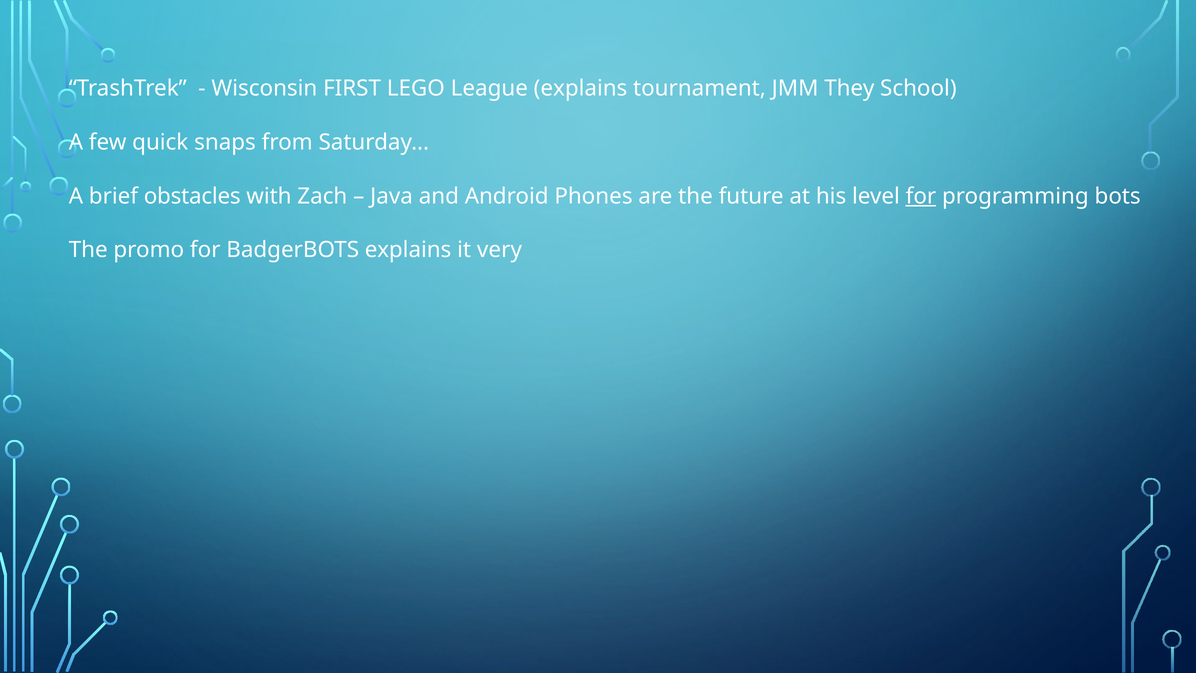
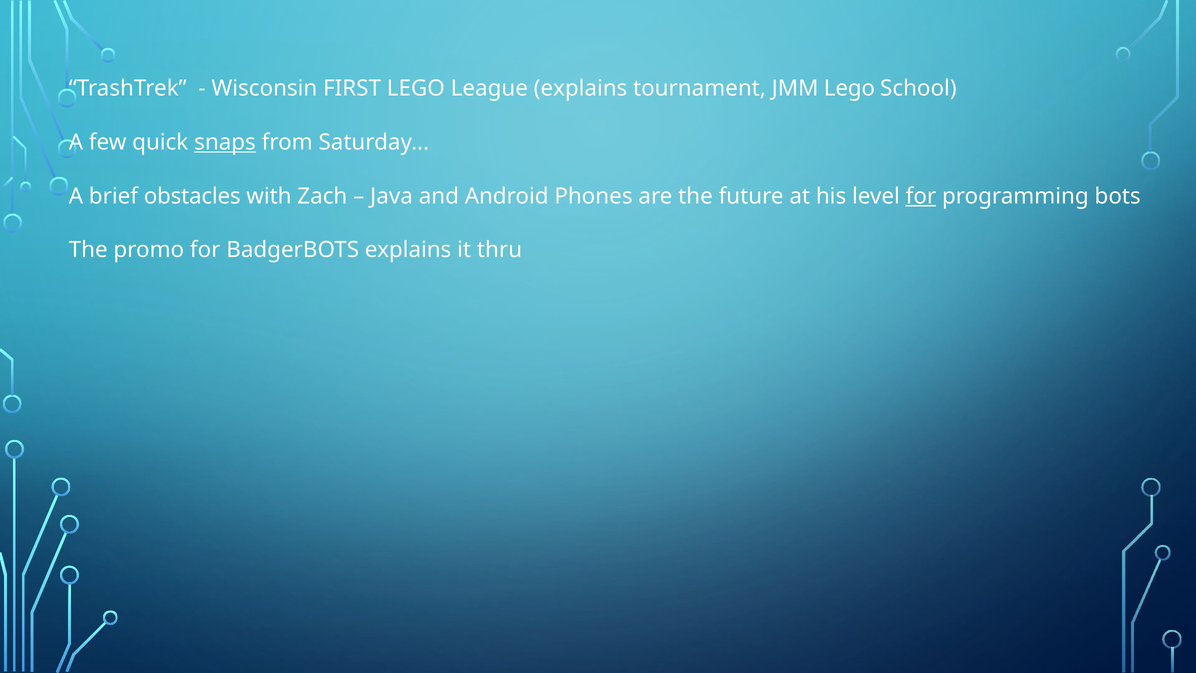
JMM They: They -> Lego (849, 88)
snaps underline: none -> present (225, 142)
very: very -> thru (500, 250)
